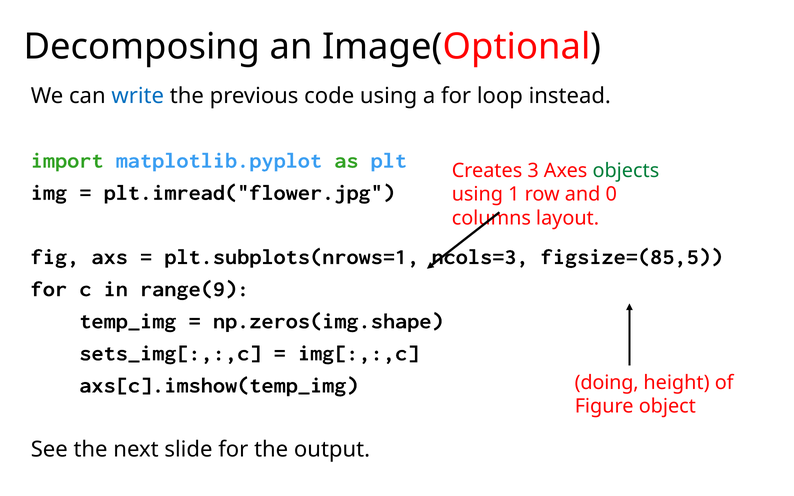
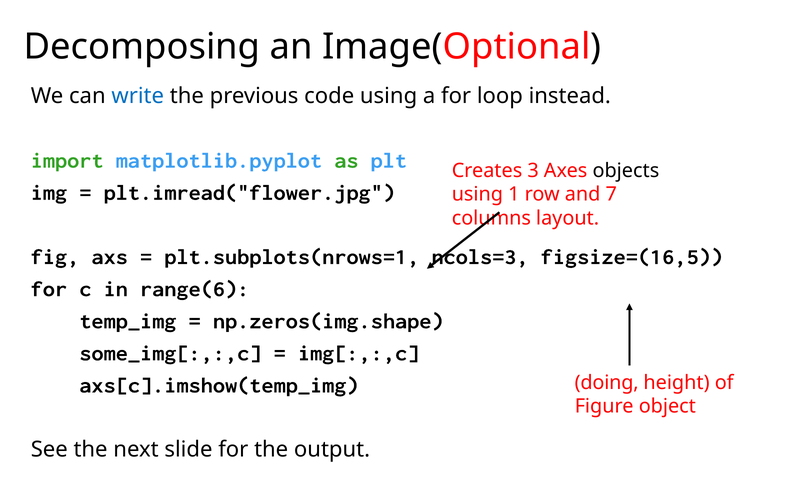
objects colour: green -> black (626, 171)
0: 0 -> 7 (611, 194)
figsize=(85,5: figsize=(85,5 -> figsize=(16,5 (632, 257)
range(9: range(9 -> range(6 (195, 289)
sets_img[:,:,c: sets_img[:,:,c -> some_img[:,:,c (170, 353)
